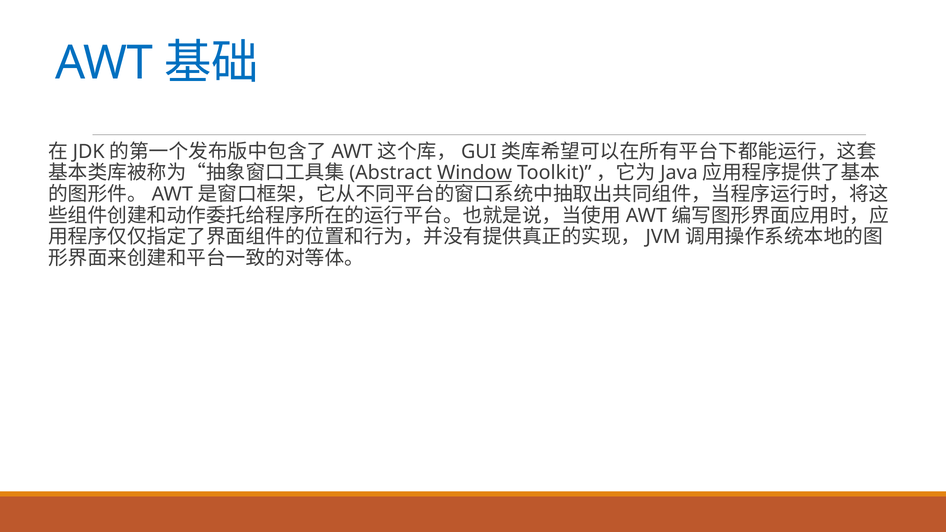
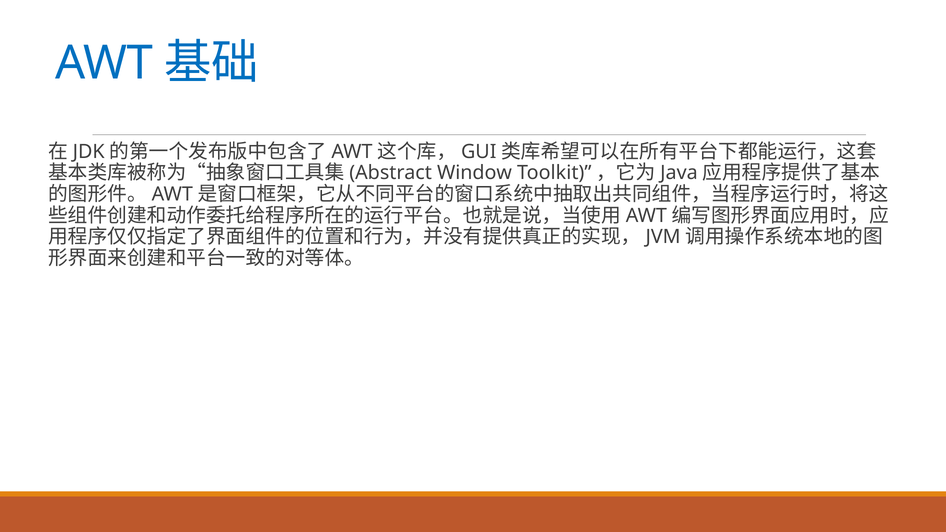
Window underline: present -> none (474, 173)
